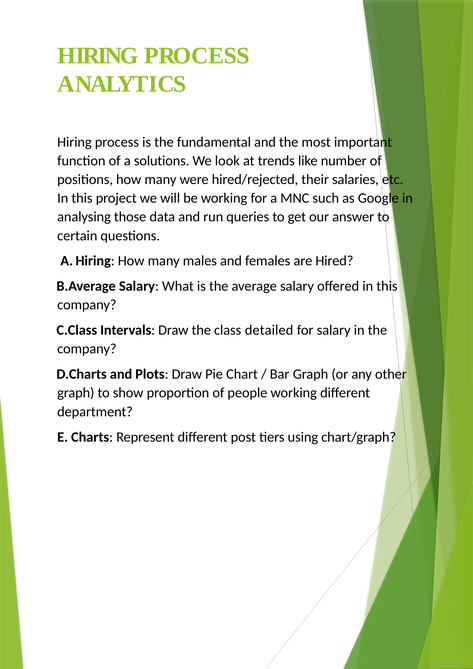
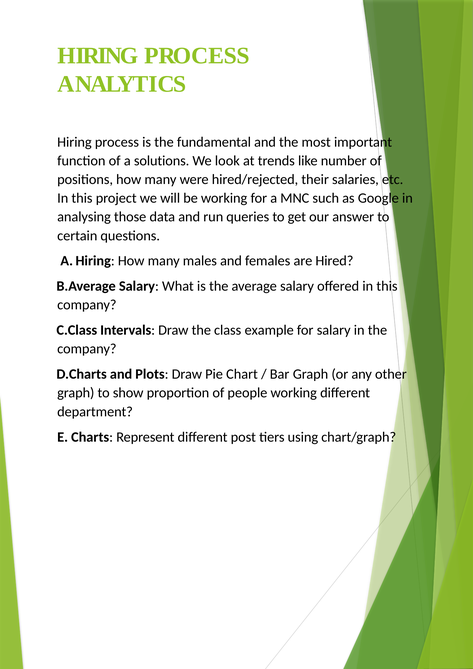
detailed: detailed -> example (269, 330)
